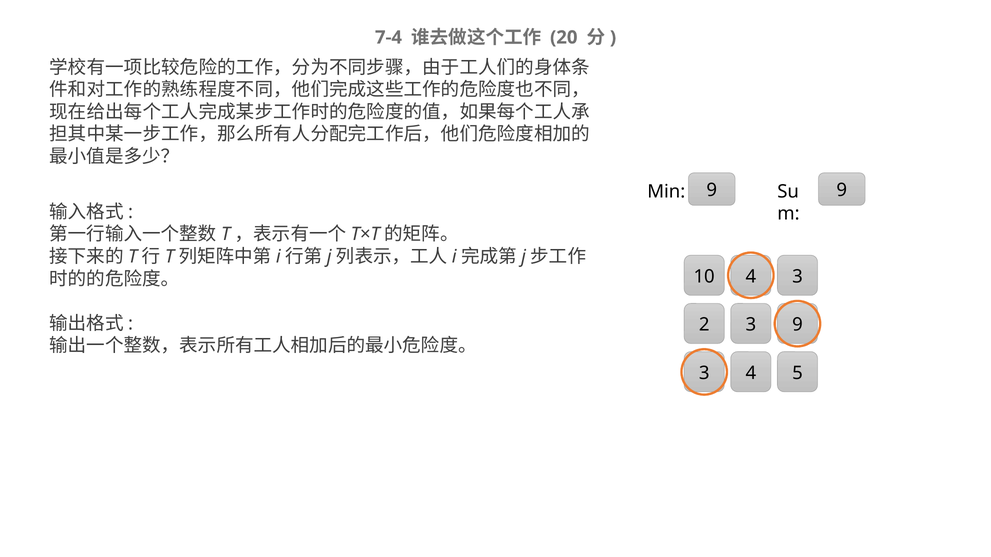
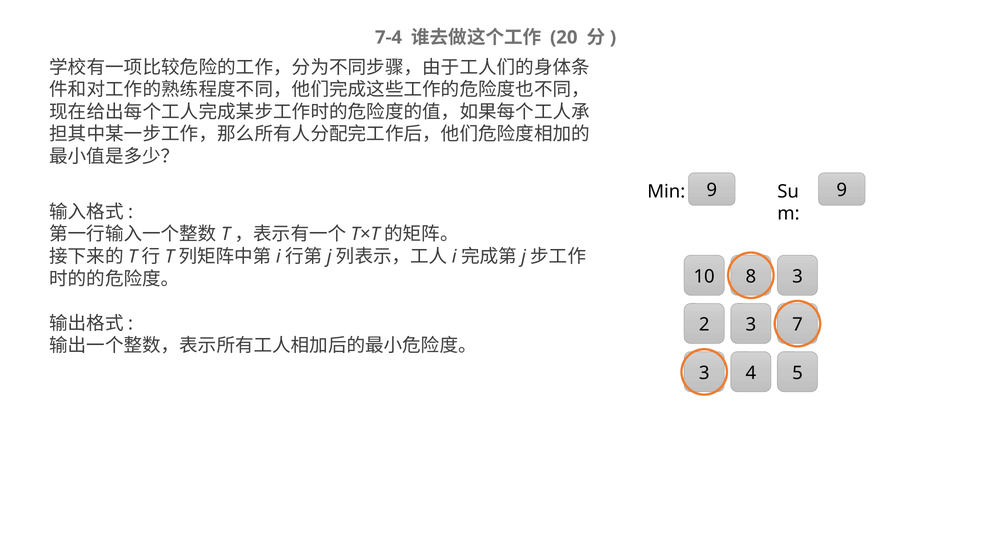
10 4: 4 -> 8 (751, 277)
3 9: 9 -> 7 (797, 325)
